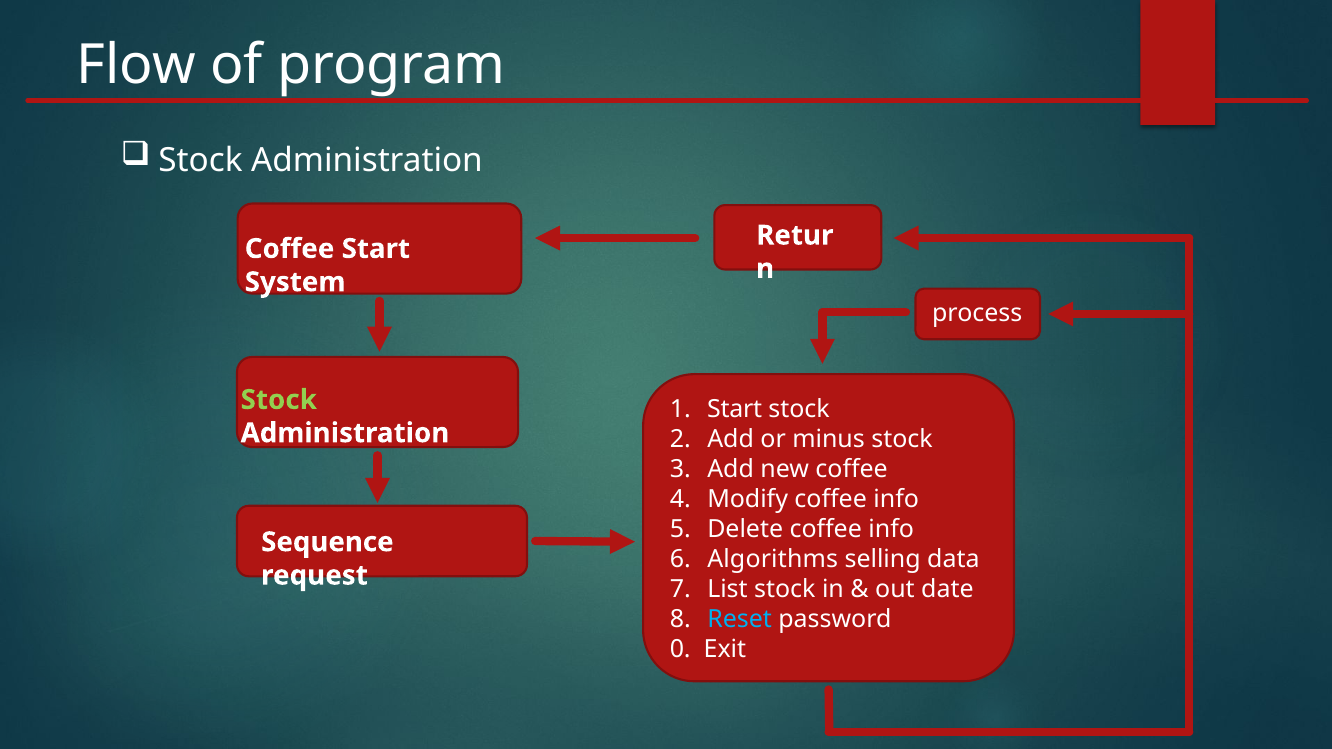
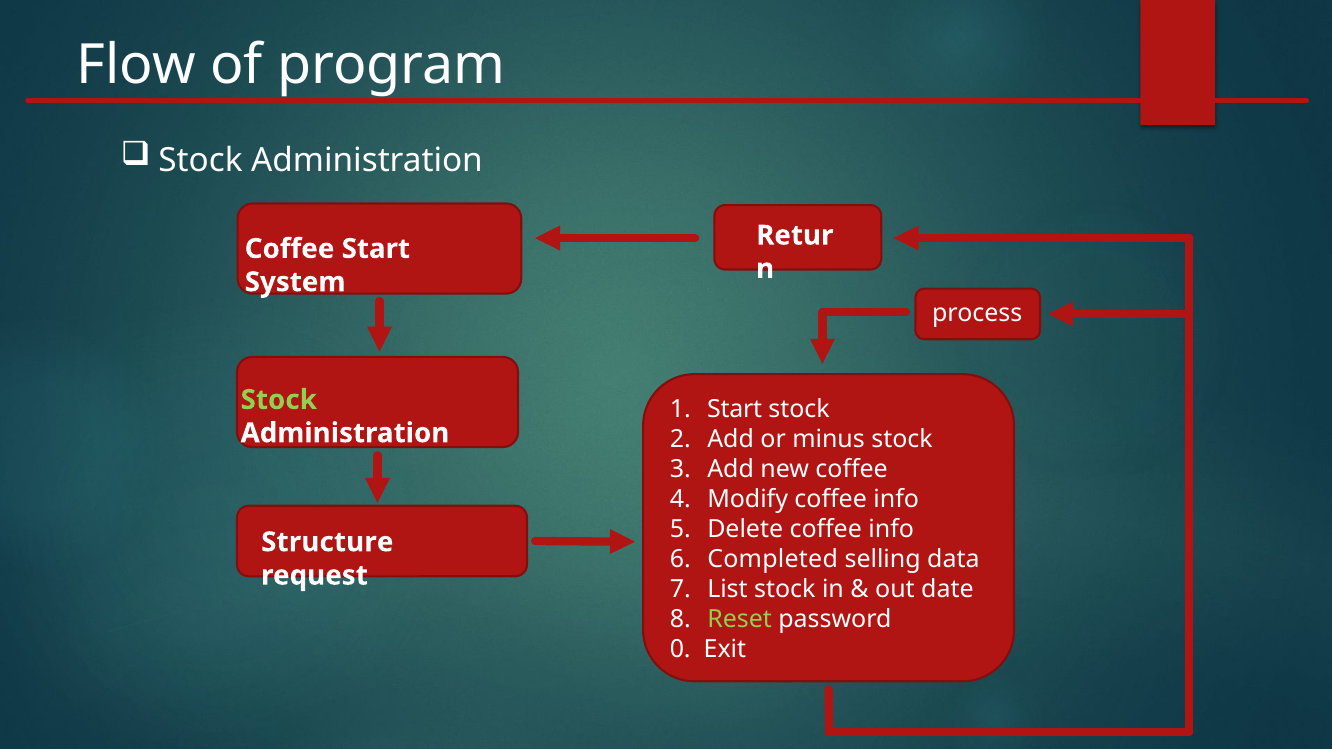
Sequence: Sequence -> Structure (327, 542)
Algorithms: Algorithms -> Completed (773, 560)
Reset colour: light blue -> light green (740, 620)
